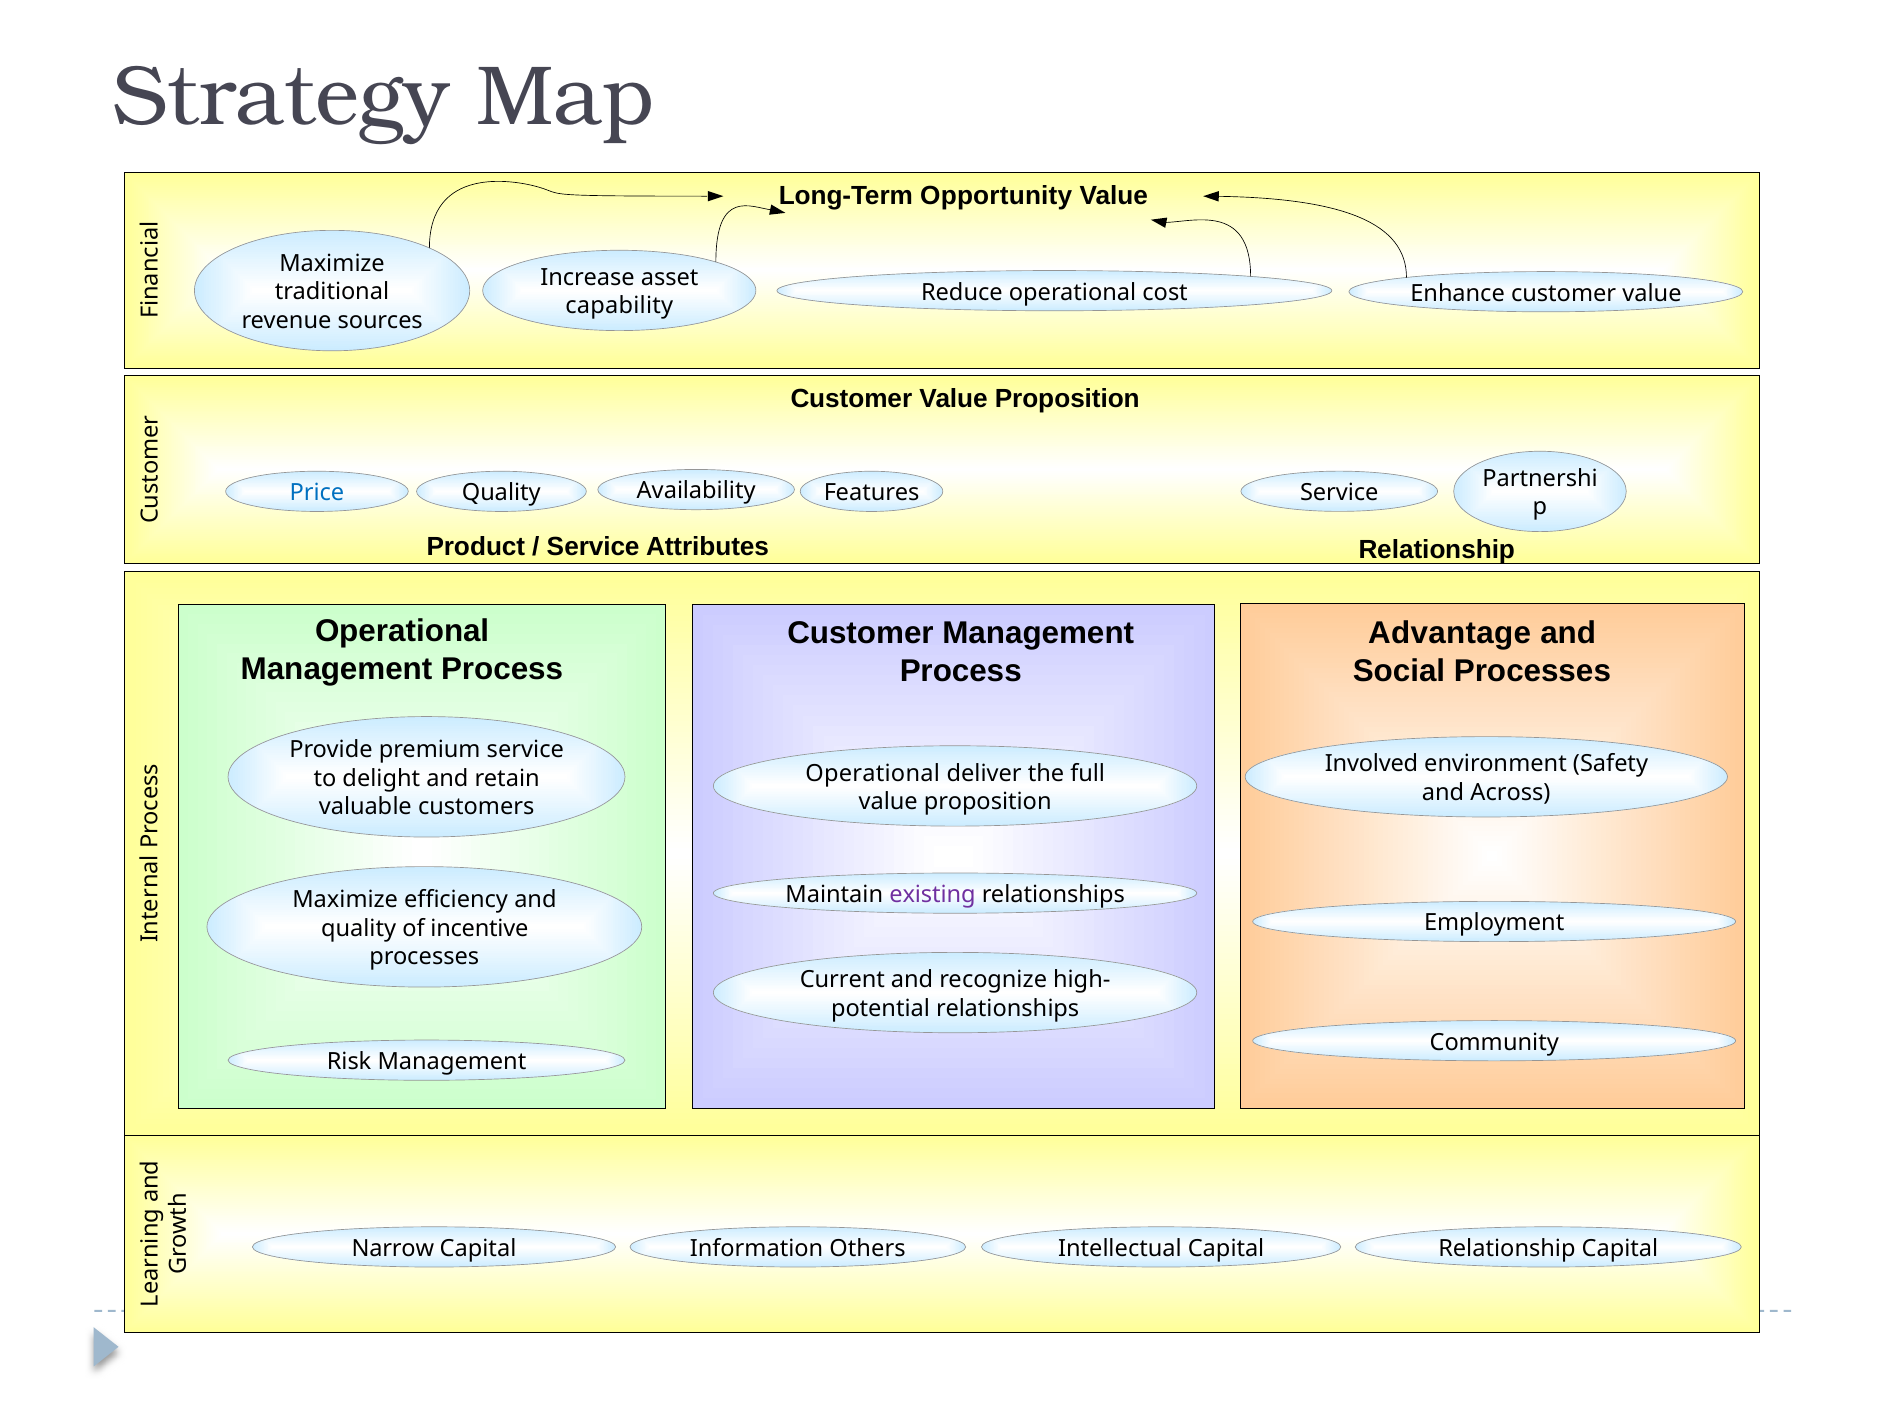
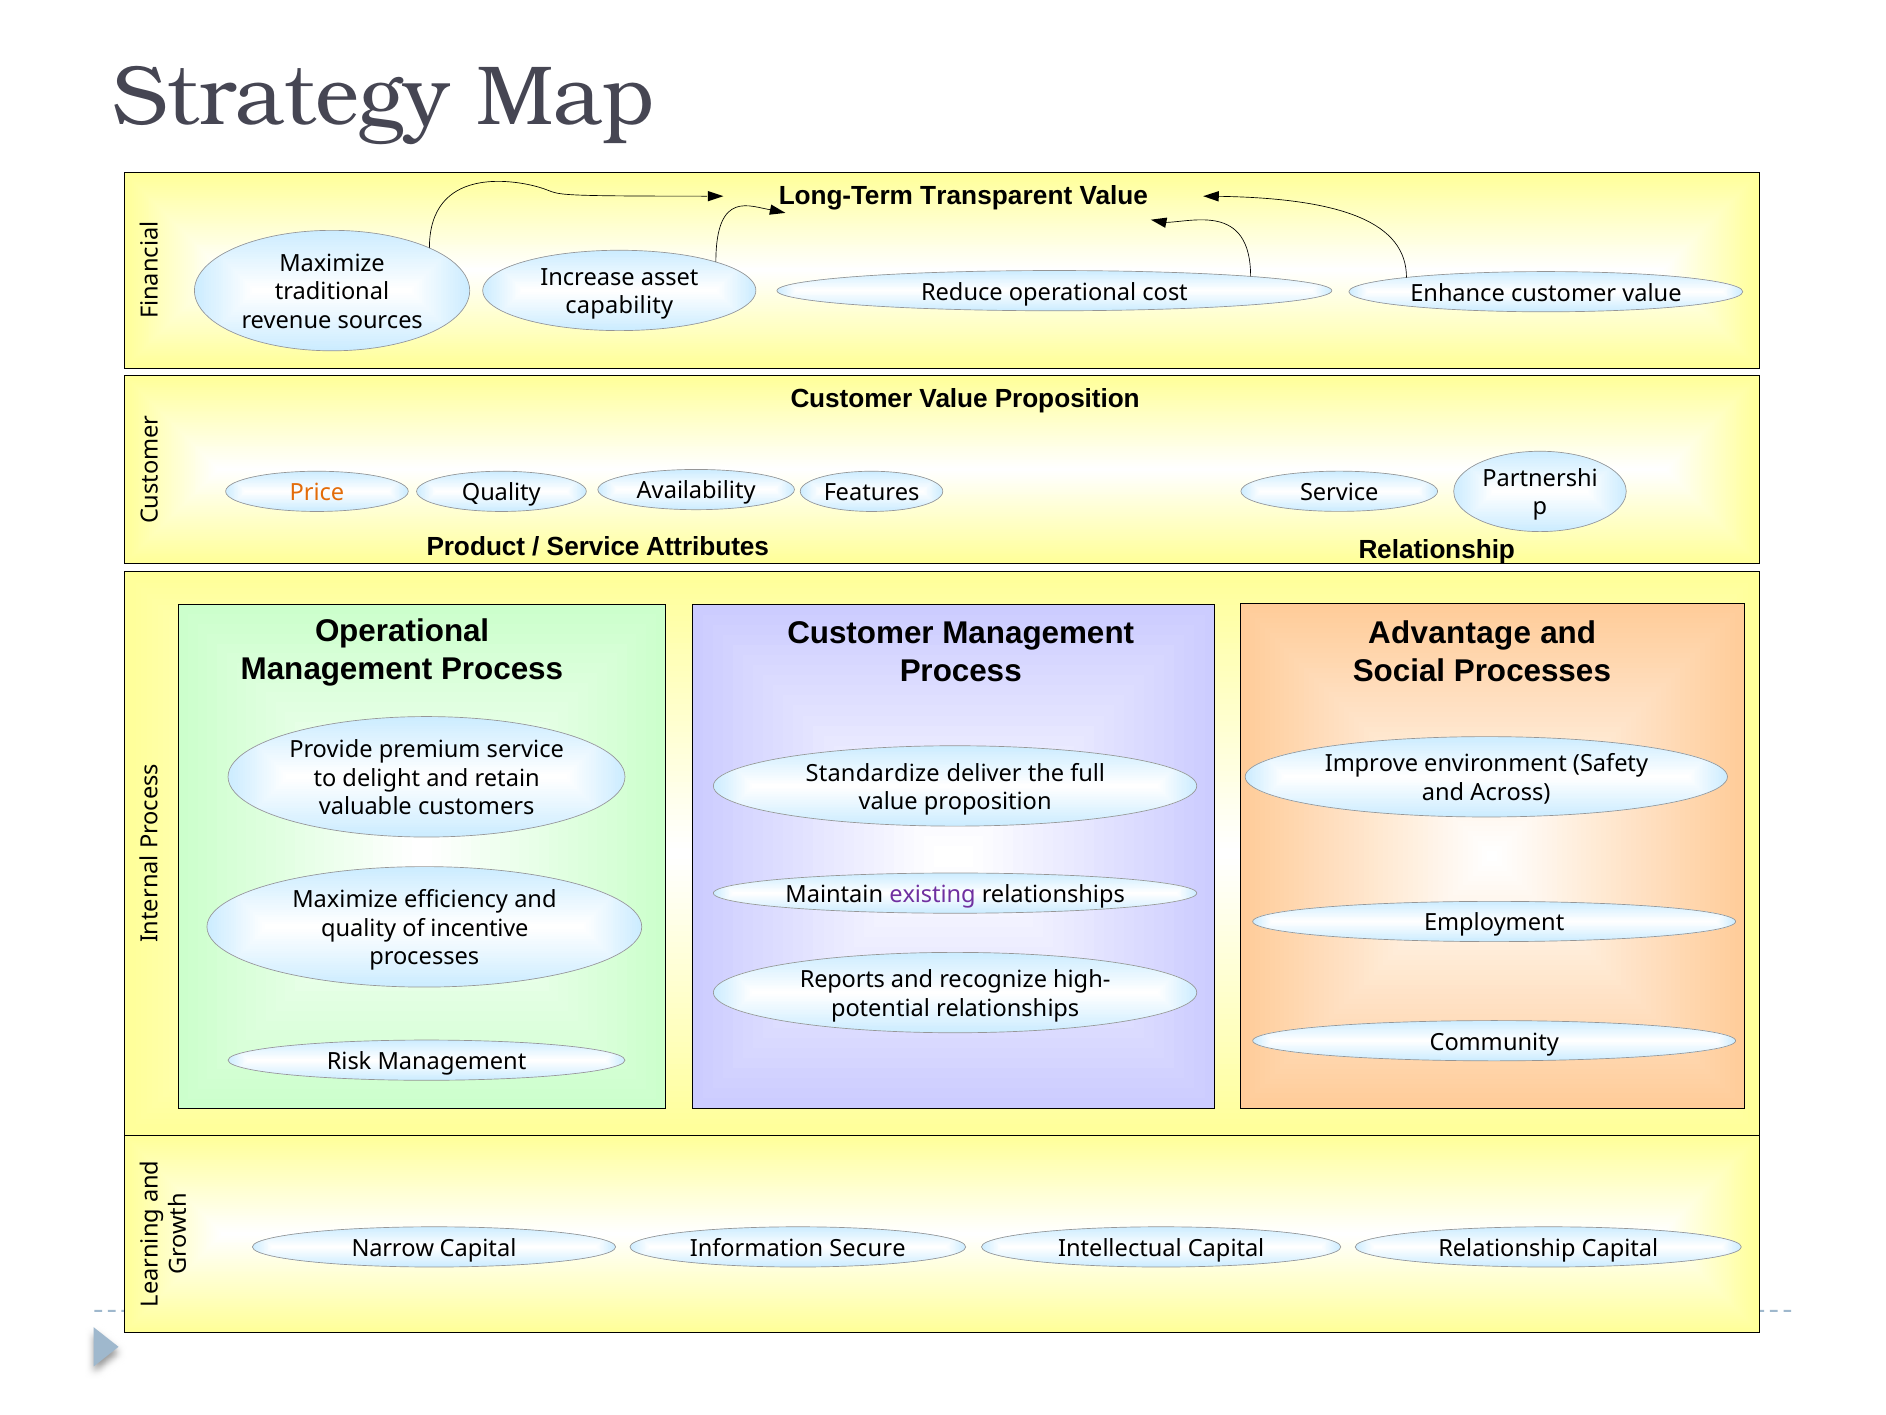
Opportunity: Opportunity -> Transparent (996, 196)
Price colour: blue -> orange (317, 493)
Involved: Involved -> Improve (1372, 764)
Operational: Operational -> Standardize (873, 773)
Current: Current -> Reports (842, 980)
Others: Others -> Secure (867, 1248)
